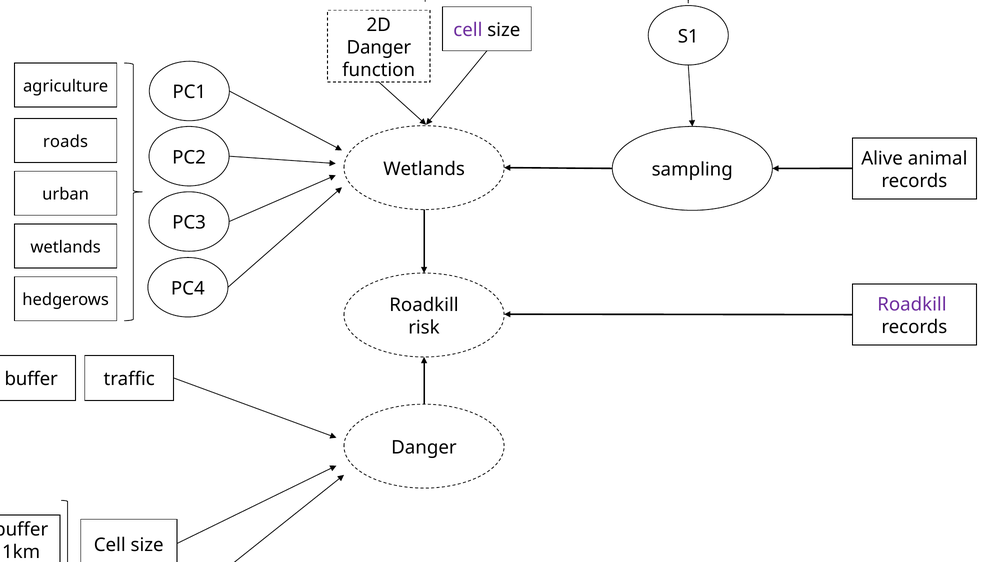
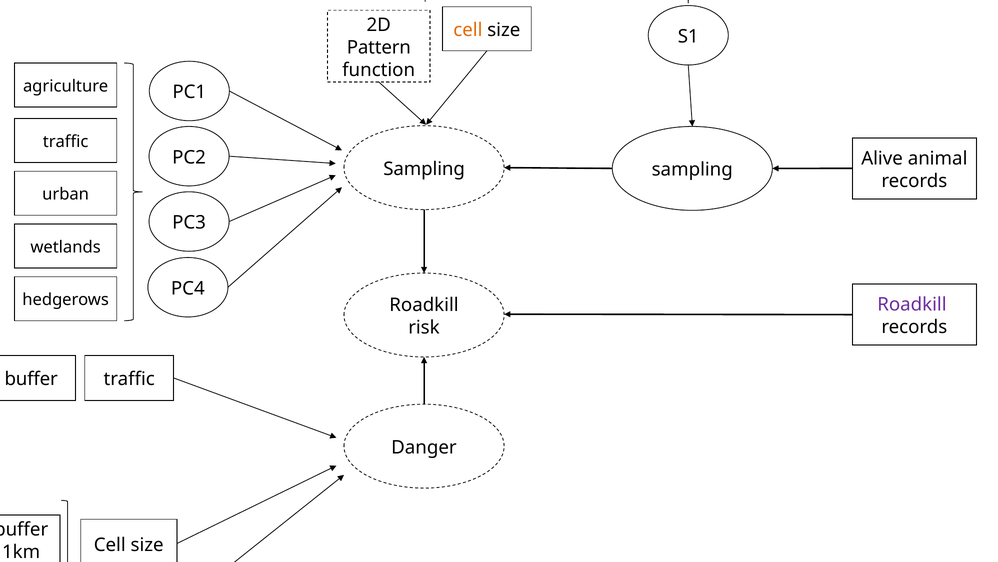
cell colour: purple -> orange (468, 30)
Danger: Danger -> Pattern (379, 47)
roads: roads -> traffic (66, 142)
Wetlands: Wetlands -> Sampling (424, 169)
